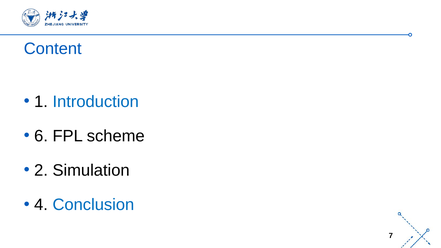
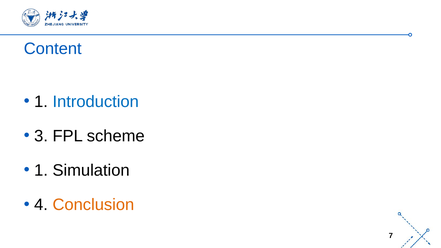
6: 6 -> 3 (41, 136)
2: 2 -> 1 (41, 170)
Conclusion colour: blue -> orange (93, 205)
